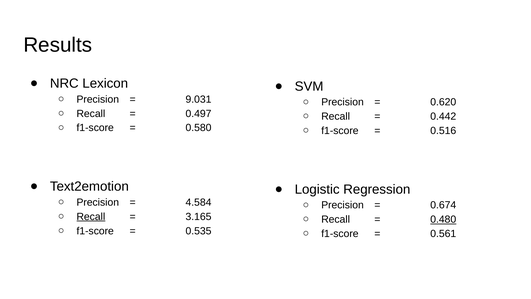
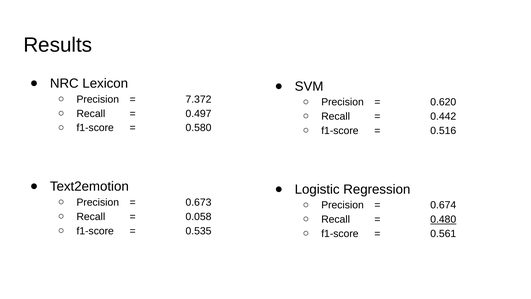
9.031: 9.031 -> 7.372 (198, 99)
4.584: 4.584 -> 0.673 (198, 202)
Recall underline: present -> none (91, 216)
3.165: 3.165 -> 0.058 (198, 216)
